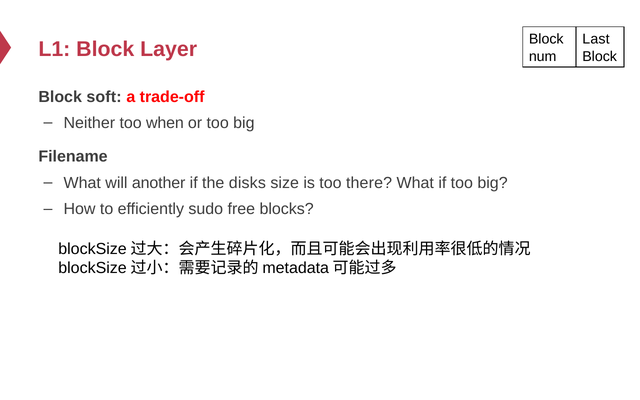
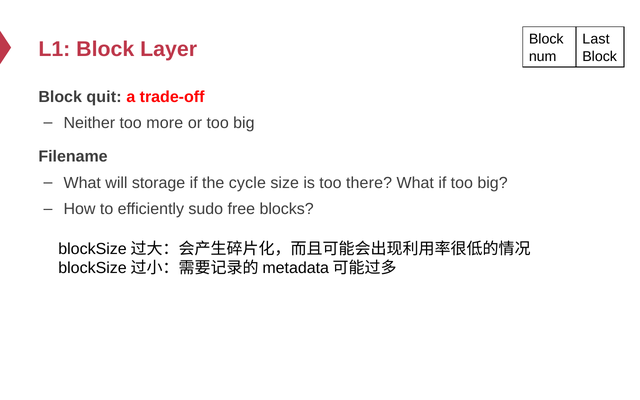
soft: soft -> quit (104, 97)
when: when -> more (165, 123)
another: another -> storage (159, 183)
disks: disks -> cycle (247, 183)
